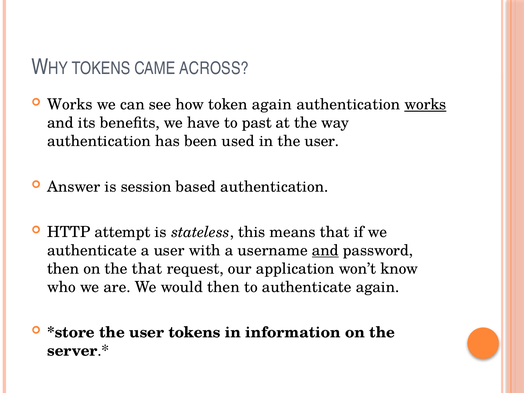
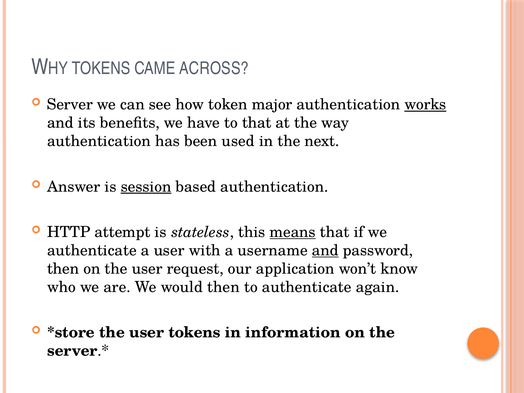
Works: Works -> Server (70, 105)
token again: again -> major (272, 105)
to past: past -> that (257, 123)
in the user: user -> next (322, 141)
session underline: none -> present (146, 187)
means underline: none -> present (293, 232)
on the that: that -> user (147, 269)
